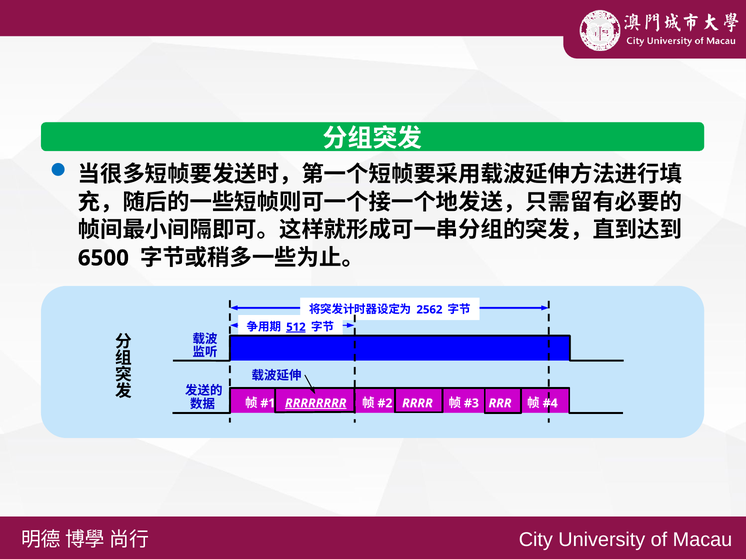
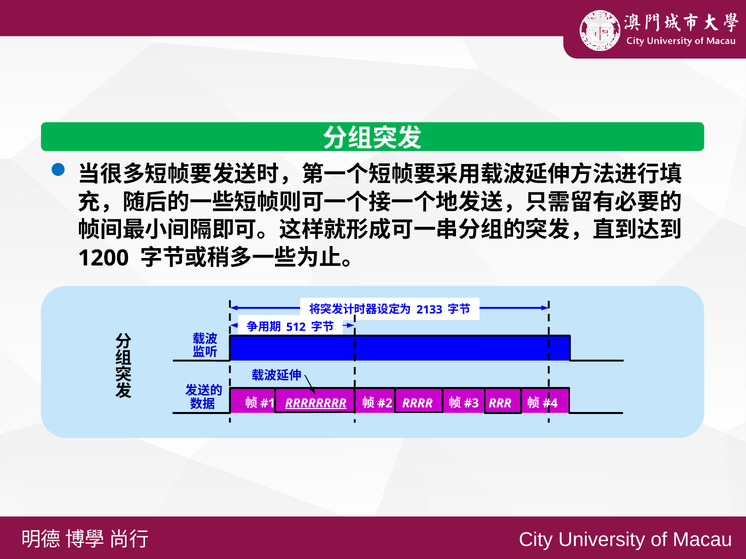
6500: 6500 -> 1200 (103, 258)
2562: 2562 -> 2133 (429, 310)
512 underline: present -> none (296, 327)
